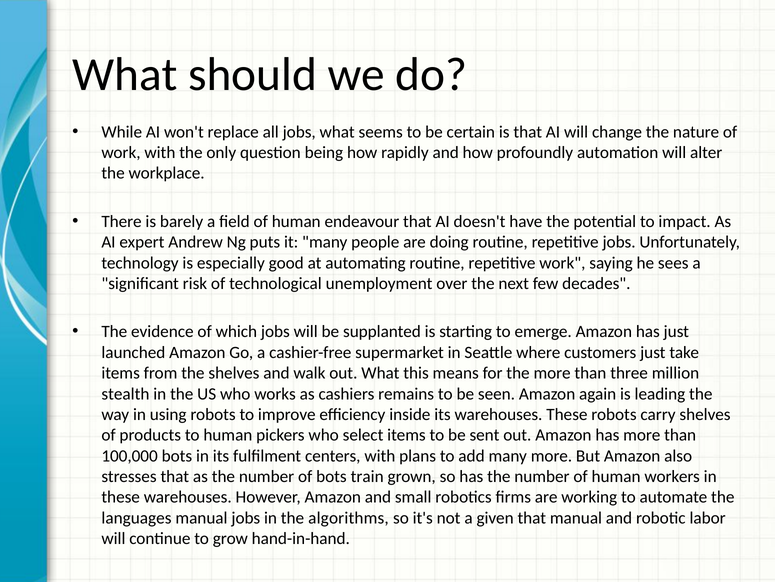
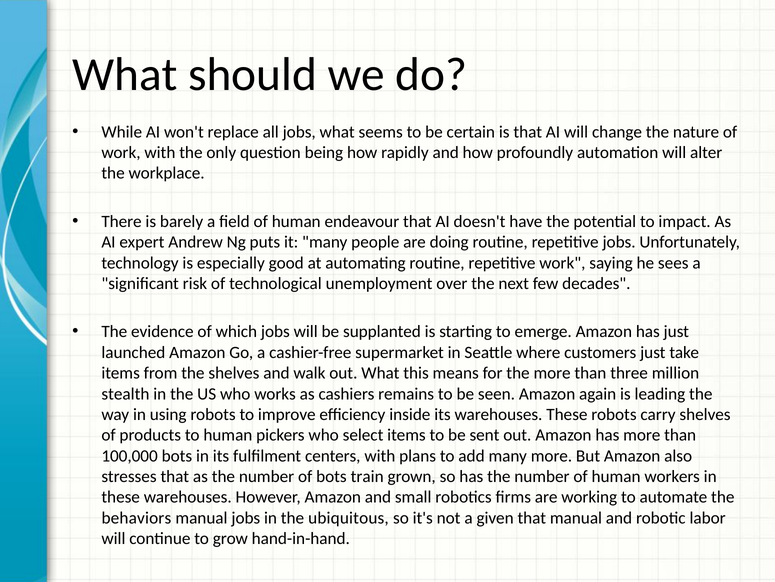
languages: languages -> behaviors (136, 517)
algorithms: algorithms -> ubiquitous (348, 517)
